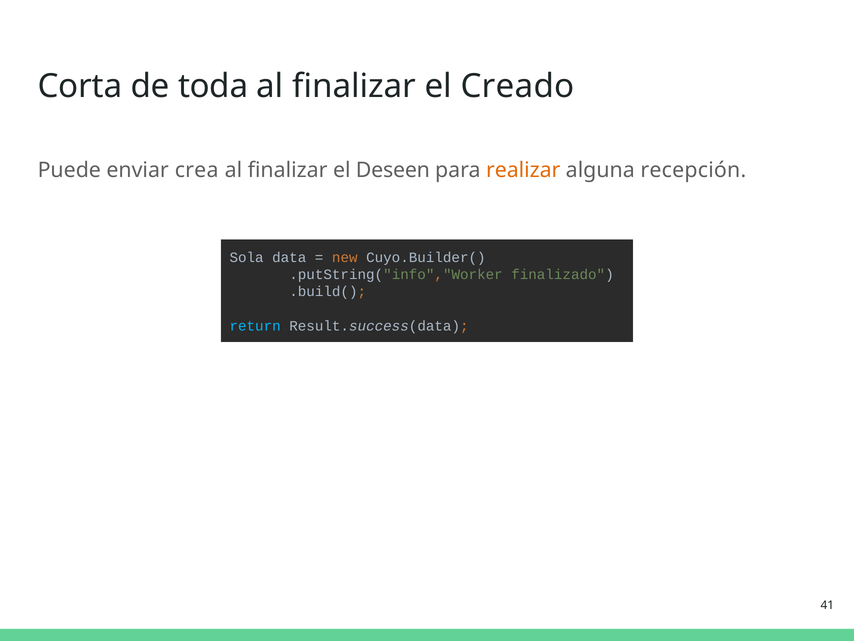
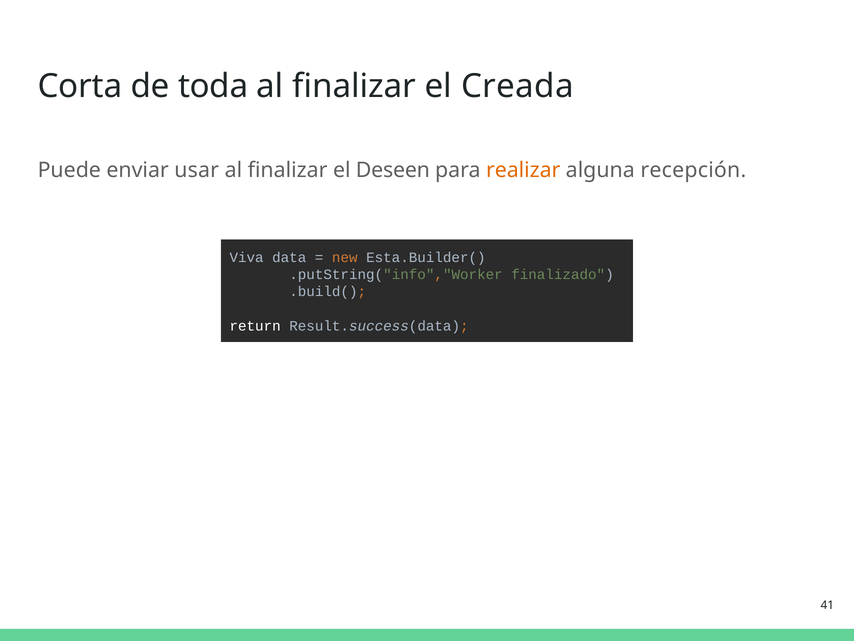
Creado: Creado -> Creada (517, 86)
crea: crea -> usar (197, 170)
Sola: Sola -> Viva (247, 257)
Cuyo.Builder(: Cuyo.Builder( -> Esta.Builder( (426, 257)
return colour: light blue -> white (255, 326)
